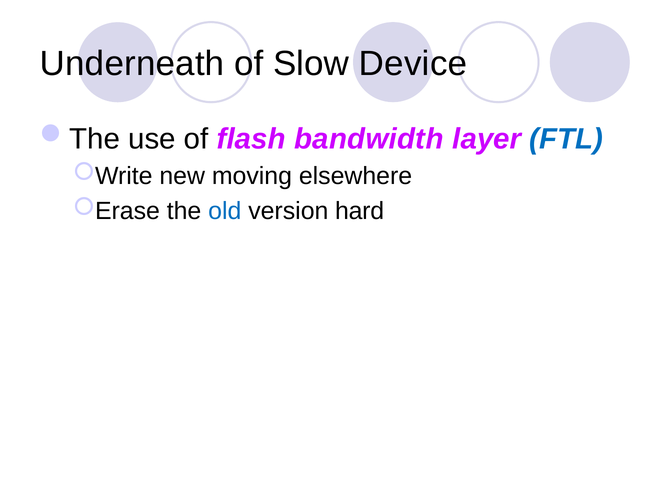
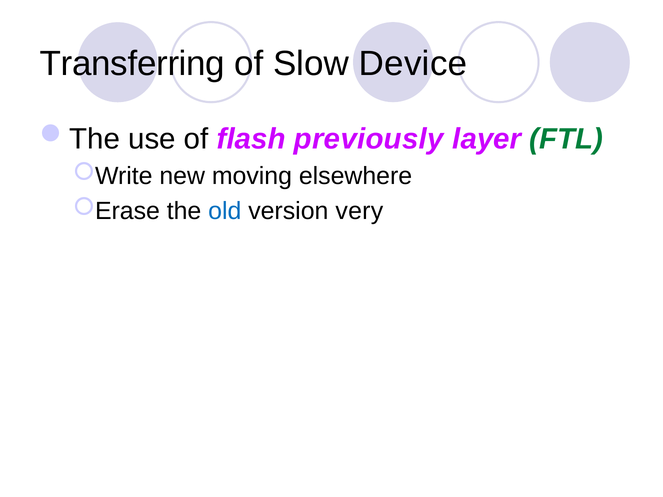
Underneath: Underneath -> Transferring (132, 64)
bandwidth: bandwidth -> previously (369, 139)
FTL colour: blue -> green (566, 139)
hard: hard -> very (359, 211)
